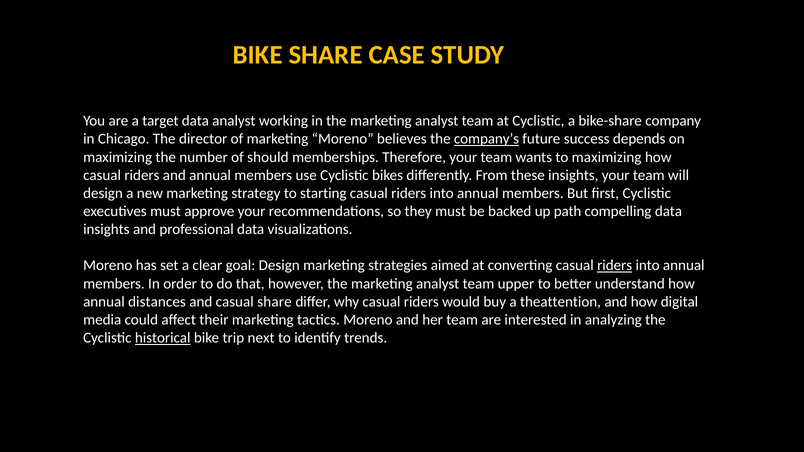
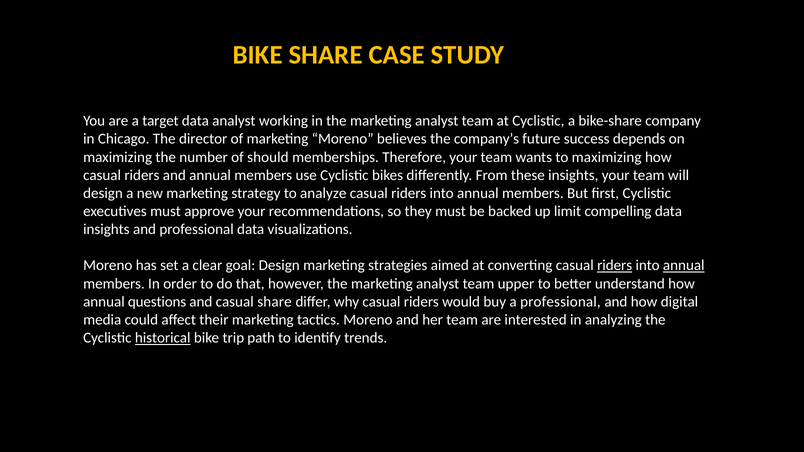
company’s underline: present -> none (487, 139)
starting: starting -> analyze (323, 193)
path: path -> limit (568, 211)
annual underline: none -> present (684, 266)
distances: distances -> questions (157, 302)
a theattention: theattention -> professional (560, 302)
next: next -> path (261, 338)
